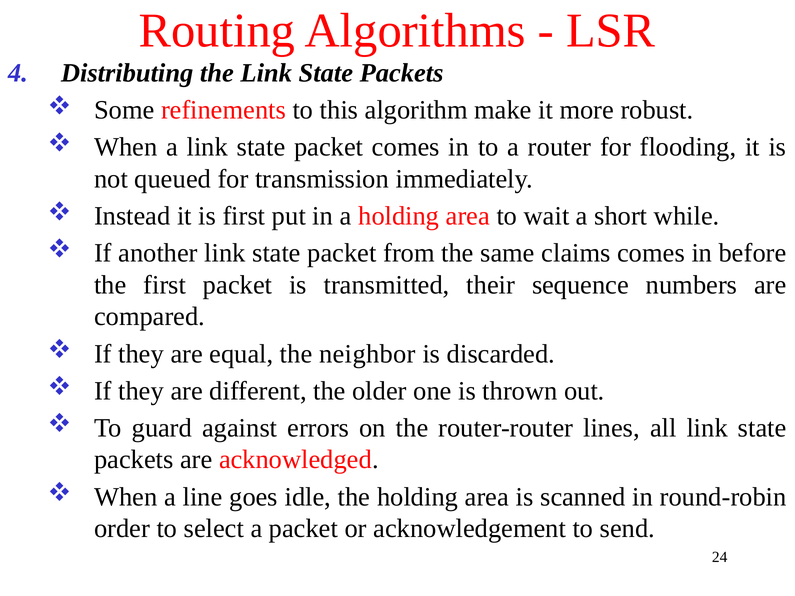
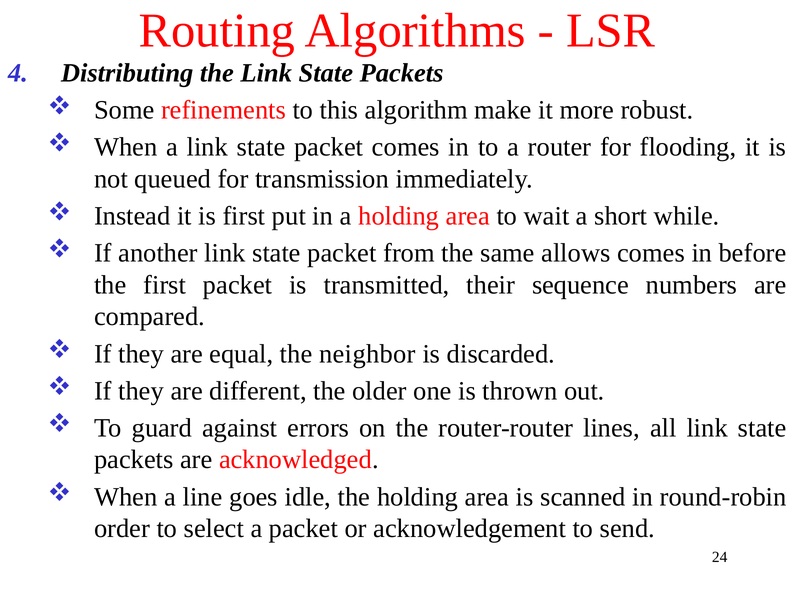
claims: claims -> allows (576, 253)
